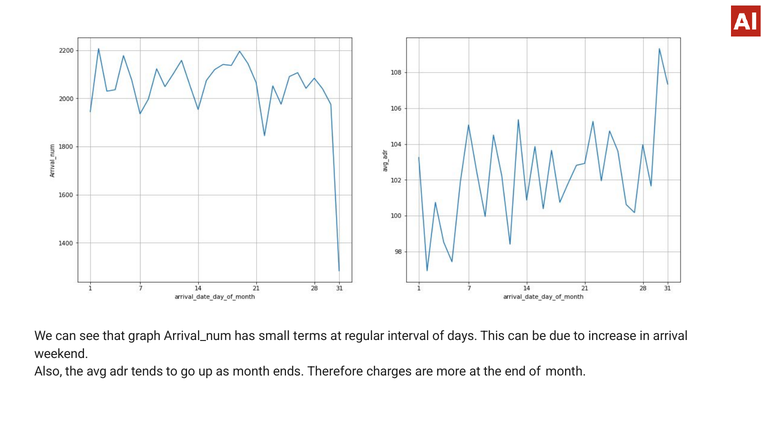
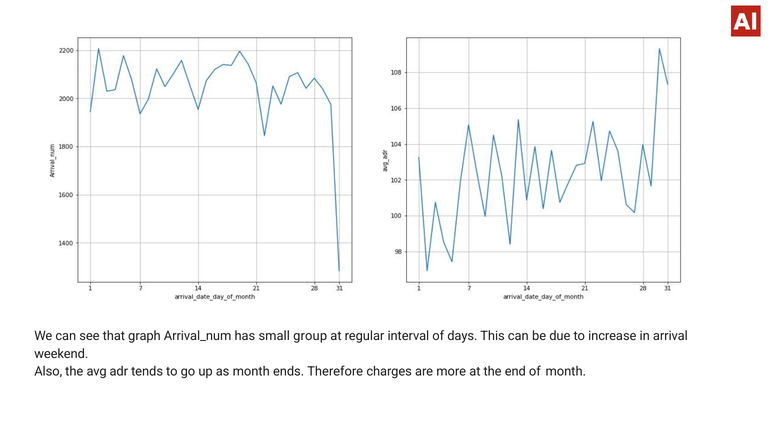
terms: terms -> group (310, 336)
